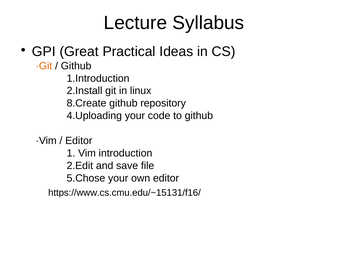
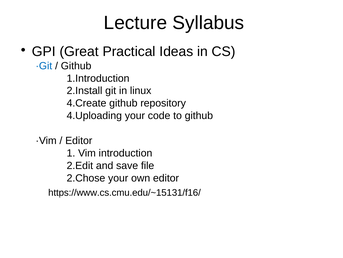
·Git colour: orange -> blue (44, 66)
8.Create: 8.Create -> 4.Create (87, 103)
5.Chose: 5.Chose -> 2.Chose (86, 178)
